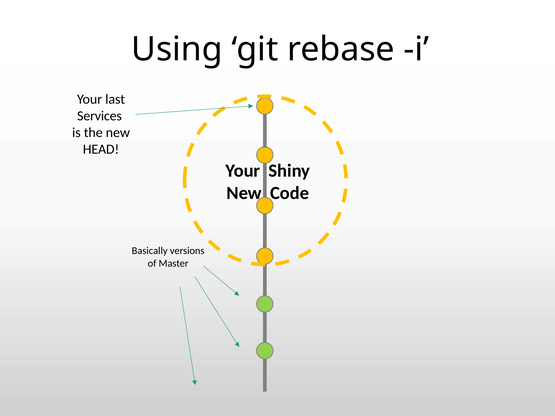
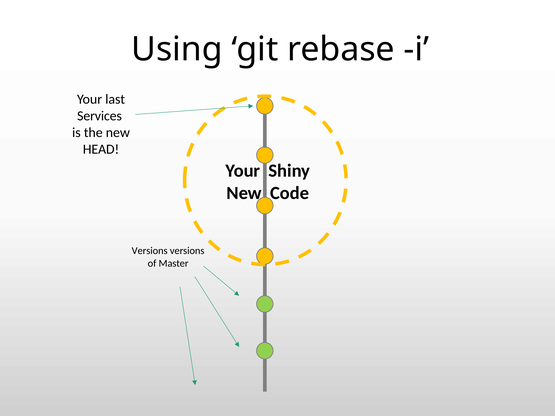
Basically: Basically -> Versions (150, 251)
